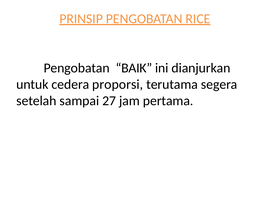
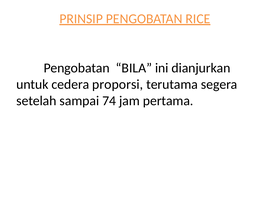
BAIK: BAIK -> BILA (134, 68)
27: 27 -> 74 (109, 101)
